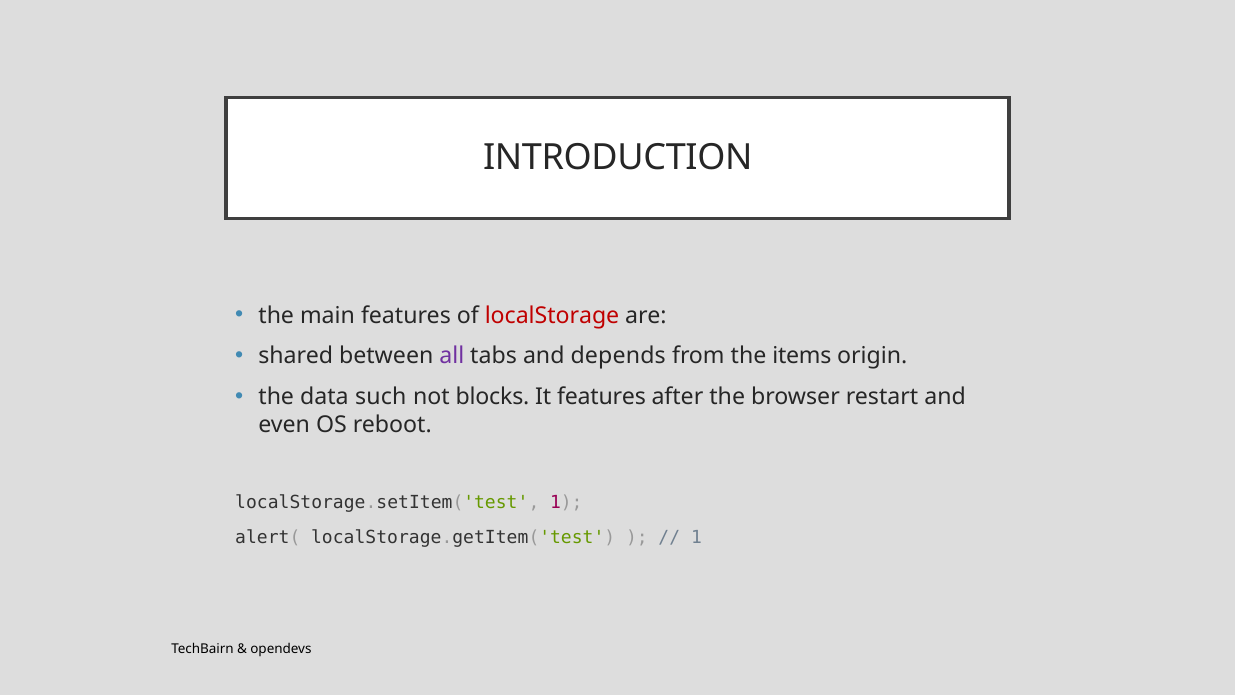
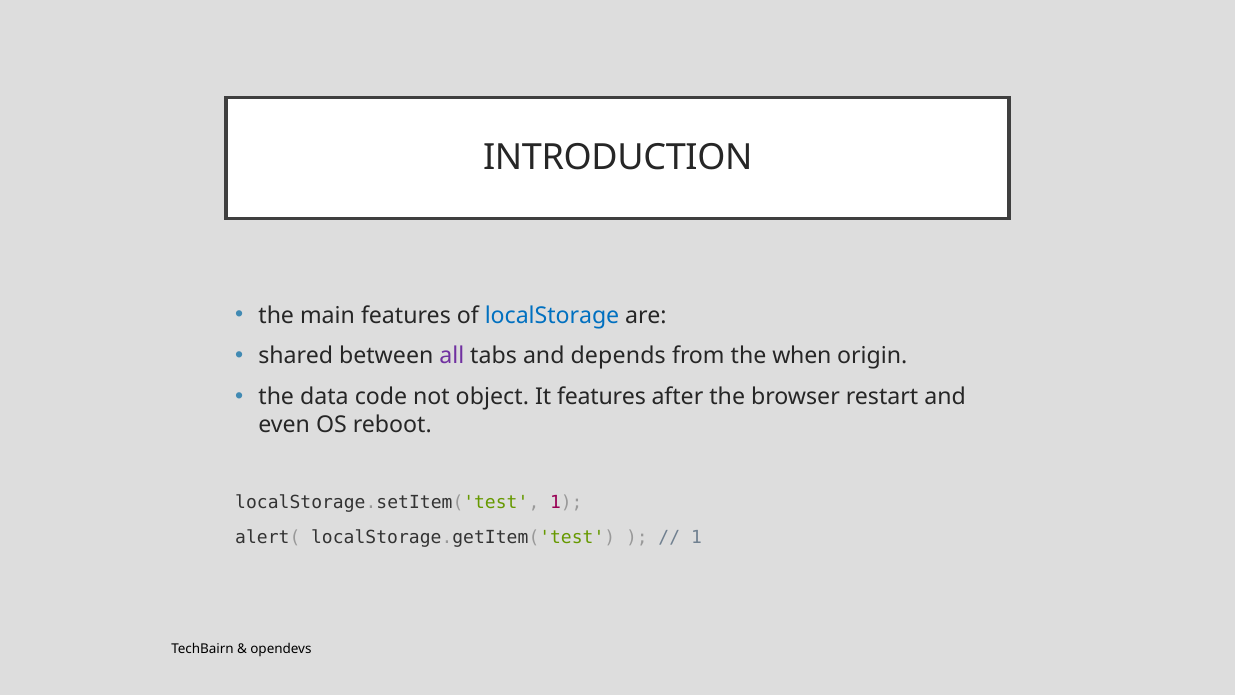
localStorage colour: red -> blue (552, 315)
items: items -> when (802, 356)
such: such -> code (381, 397)
blocks: blocks -> object (492, 397)
